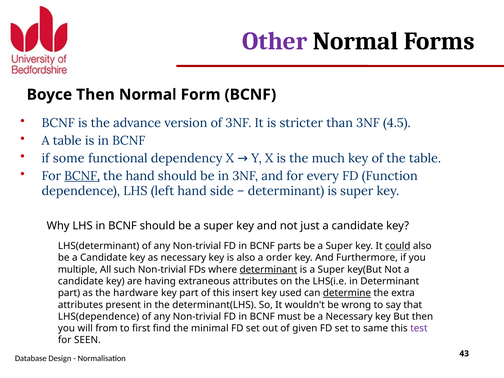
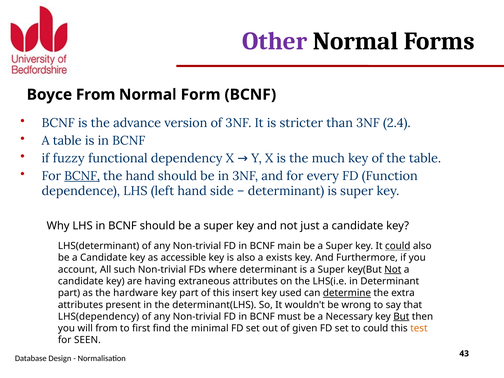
Boyce Then: Then -> From (96, 95)
4.5: 4.5 -> 2.4 (397, 123)
some: some -> fuzzy (69, 158)
parts: parts -> main (289, 246)
as necessary: necessary -> accessible (183, 258)
order: order -> exists (279, 258)
multiple: multiple -> account (78, 269)
determinant underline: present -> none (268, 269)
Not underline: none -> present (393, 269)
LHS(dependence: LHS(dependence -> LHS(dependency (99, 317)
But underline: none -> present (401, 317)
to same: same -> could (376, 328)
test colour: purple -> orange (419, 328)
